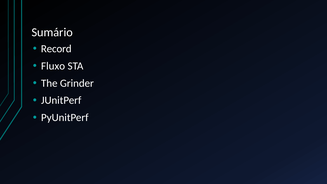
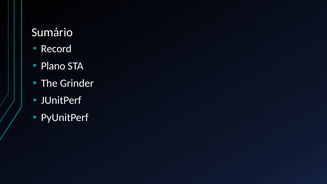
Fluxo: Fluxo -> Plano (53, 66)
